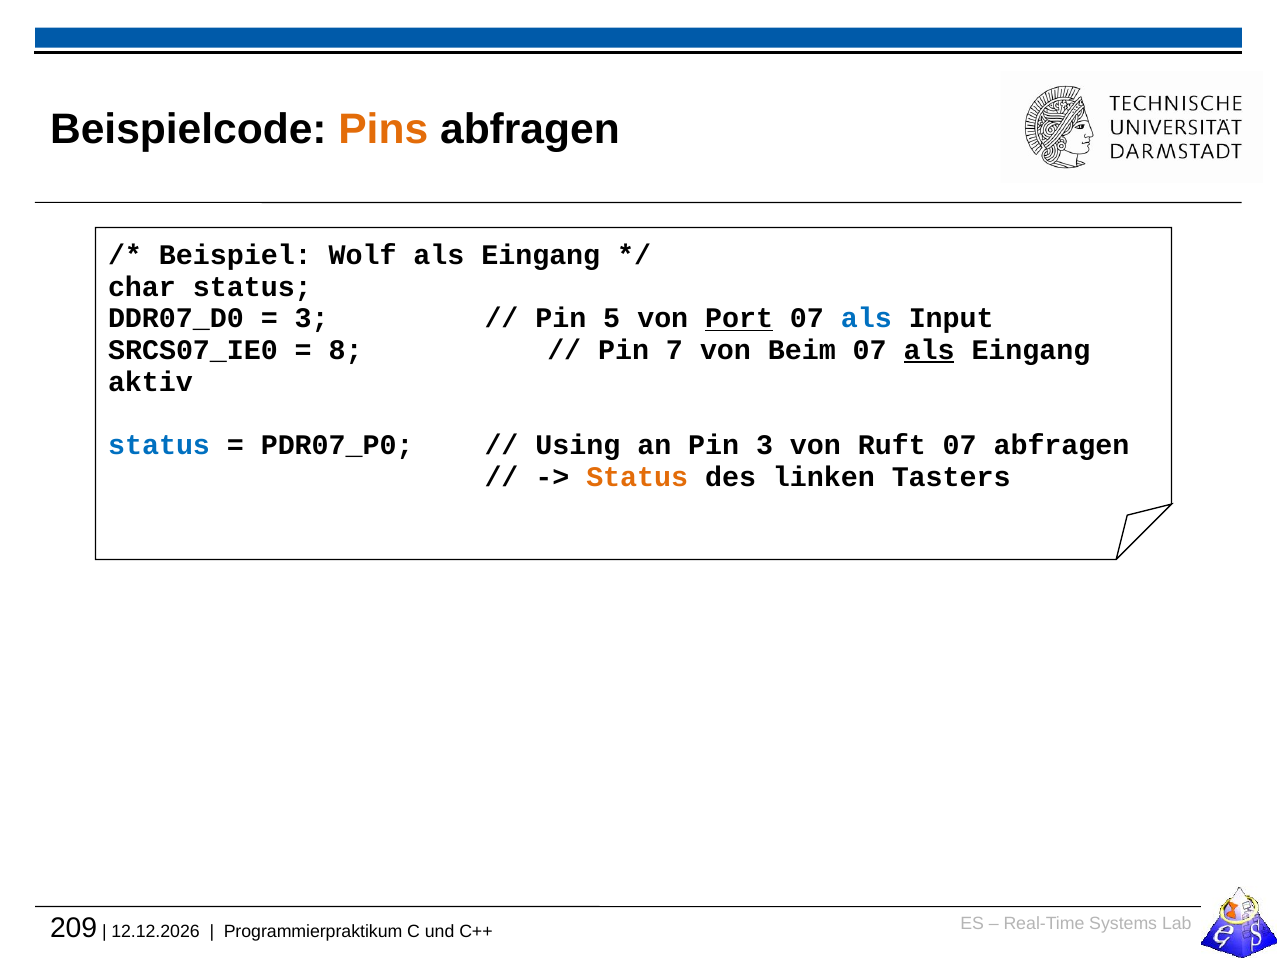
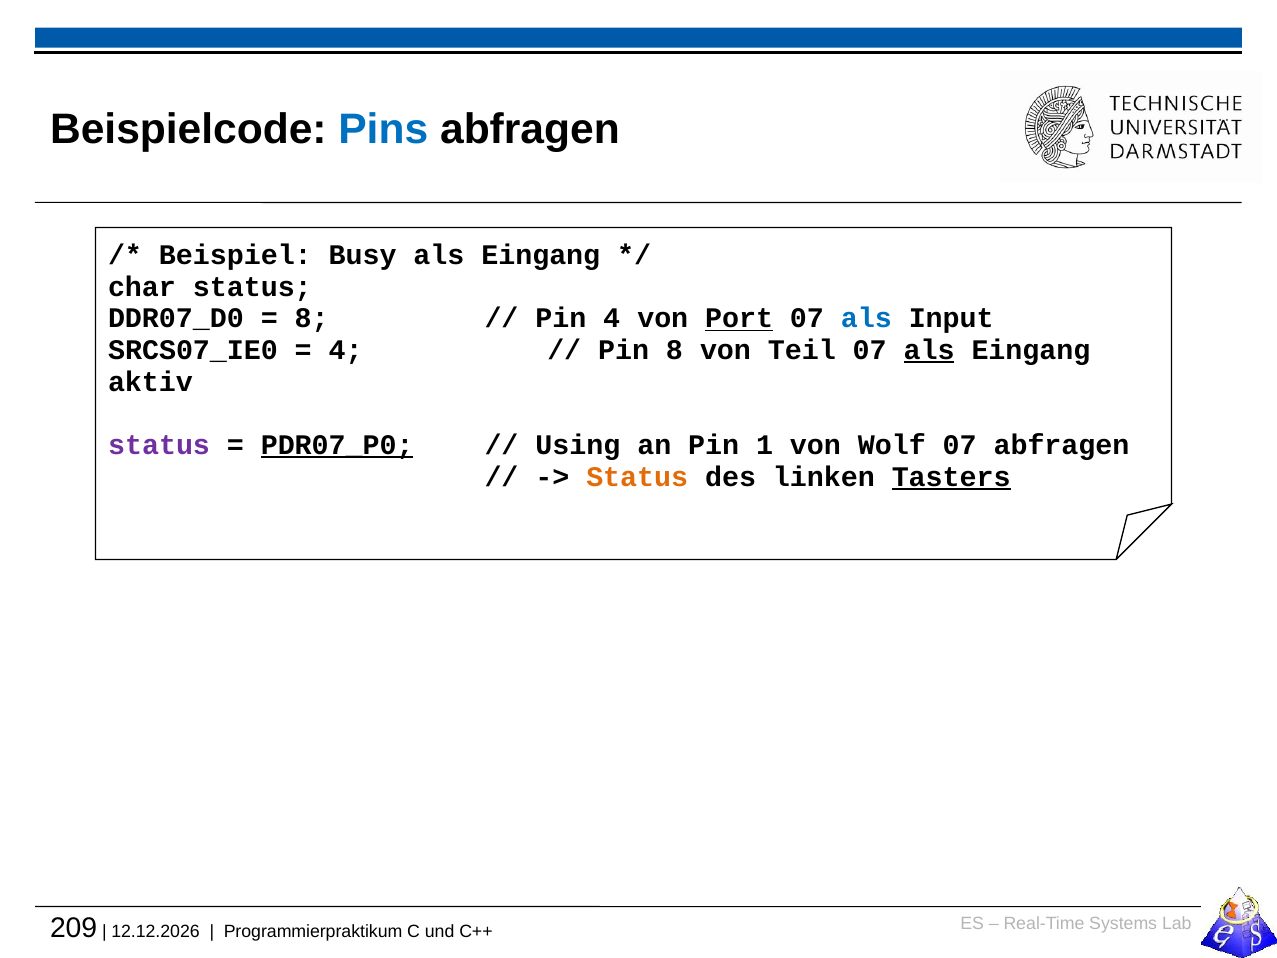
Pins colour: orange -> blue (383, 130)
Wolf: Wolf -> Busy (363, 255)
3: 3 -> 8 (312, 318)
Pin 5: 5 -> 4 (612, 318)
8: 8 -> 4 (346, 350)
Pin 7: 7 -> 8 (674, 350)
Beim: Beim -> Teil (802, 350)
status colour: blue -> purple (159, 445)
PDR07_P0 underline: none -> present (337, 445)
Pin 3: 3 -> 1 (765, 445)
Ruft: Ruft -> Wolf (892, 445)
Tasters underline: none -> present (951, 477)
